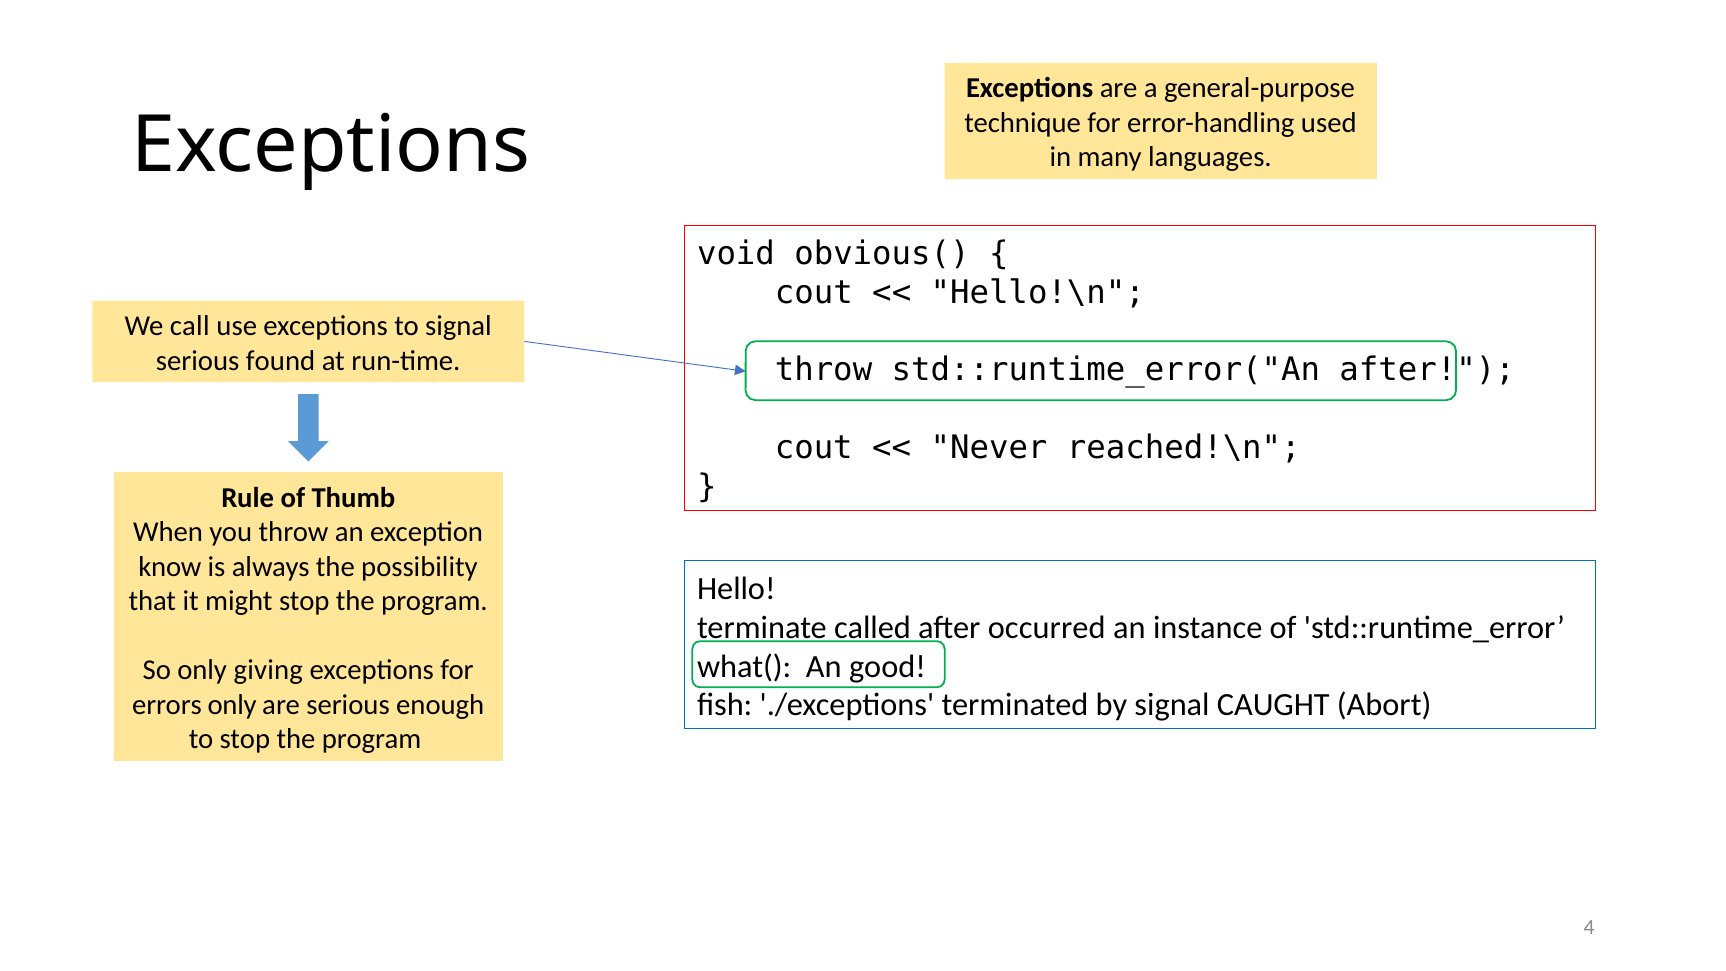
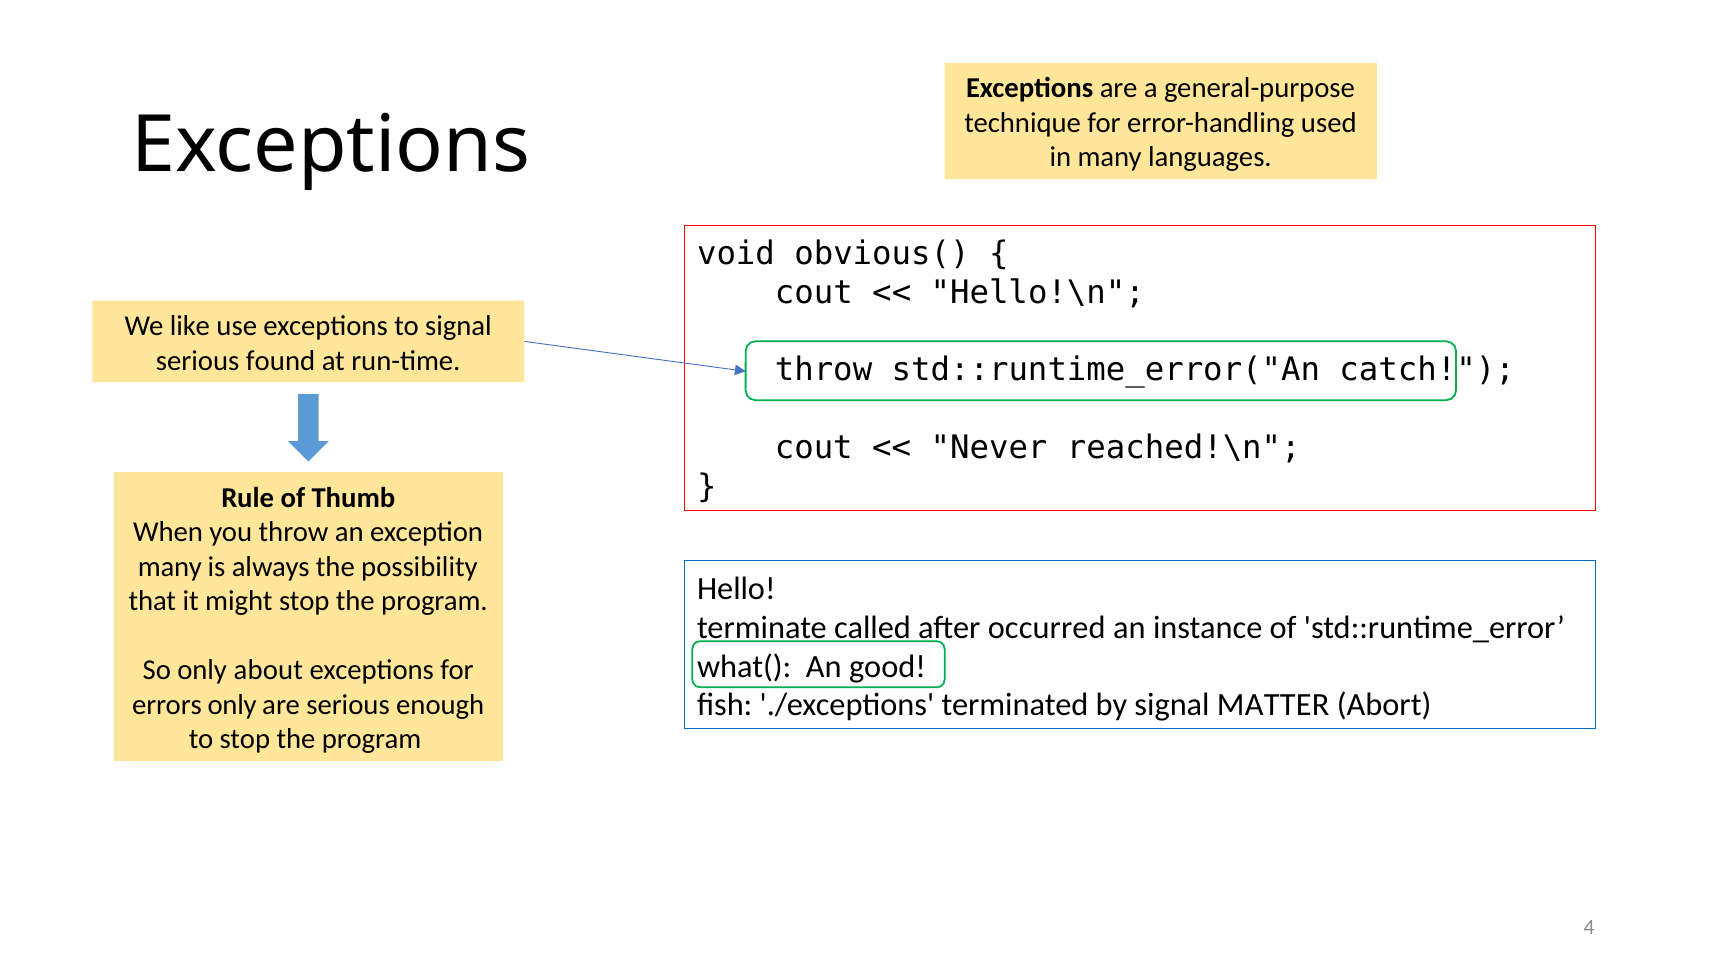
call: call -> like (190, 326)
std::runtime_error("An after: after -> catch (1427, 370)
know: know -> many (170, 567)
giving: giving -> about (268, 670)
CAUGHT: CAUGHT -> MATTER (1273, 705)
